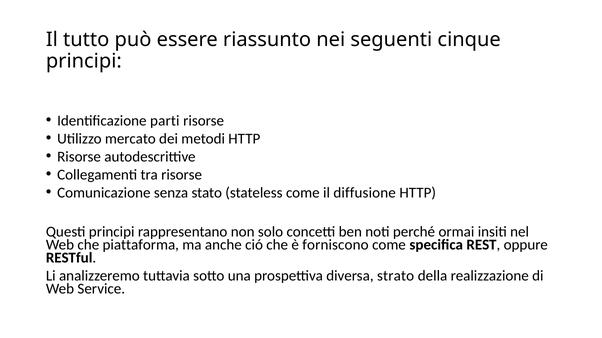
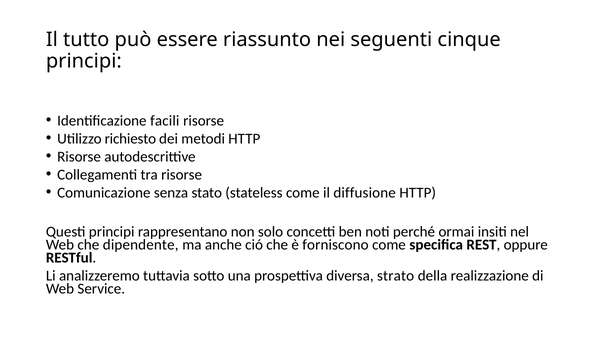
parti: parti -> facili (165, 121)
mercato: mercato -> richiesto (130, 139)
piattaforma: piattaforma -> dipendente (141, 245)
